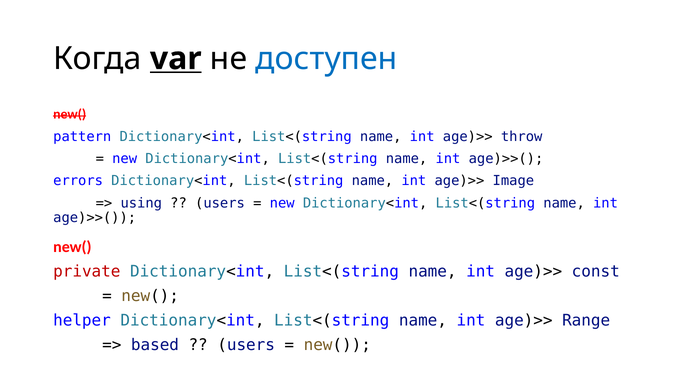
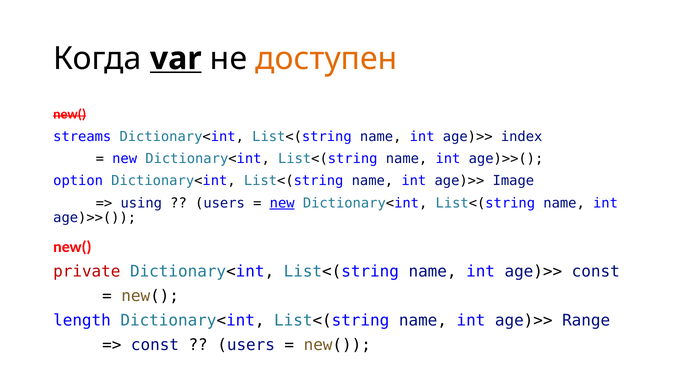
доступен colour: blue -> orange (326, 59)
pattern: pattern -> streams (82, 137)
throw: throw -> index (522, 137)
errors: errors -> option (78, 181)
new underline: none -> present (282, 203)
helper: helper -> length (82, 321)
based: based -> const (155, 346)
